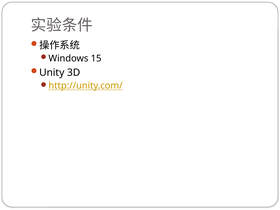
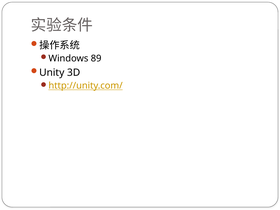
15: 15 -> 89 (96, 58)
